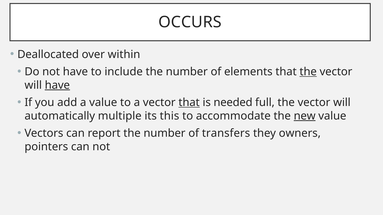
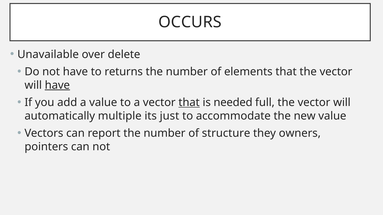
Deallocated: Deallocated -> Unavailable (48, 54)
within: within -> delete (124, 54)
include: include -> returns (124, 72)
the underline: present -> none (308, 72)
this: this -> just (169, 116)
new underline: present -> none (305, 116)
transfers: transfers -> structure (226, 133)
